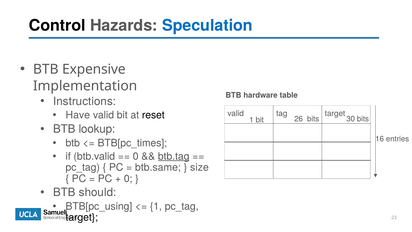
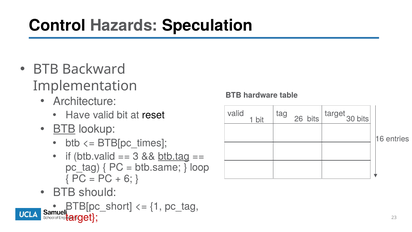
Speculation colour: blue -> black (207, 25)
Expensive: Expensive -> Backward (94, 69)
Instructions: Instructions -> Architecture (85, 101)
BTB underline: none -> present (64, 129)
0: 0 -> 3 (136, 156)
size: size -> loop (200, 167)
0: 0 -> 6 (128, 178)
BTB[pc_using: BTB[pc_using -> BTB[pc_short (99, 206)
target colour: black -> red (82, 217)
